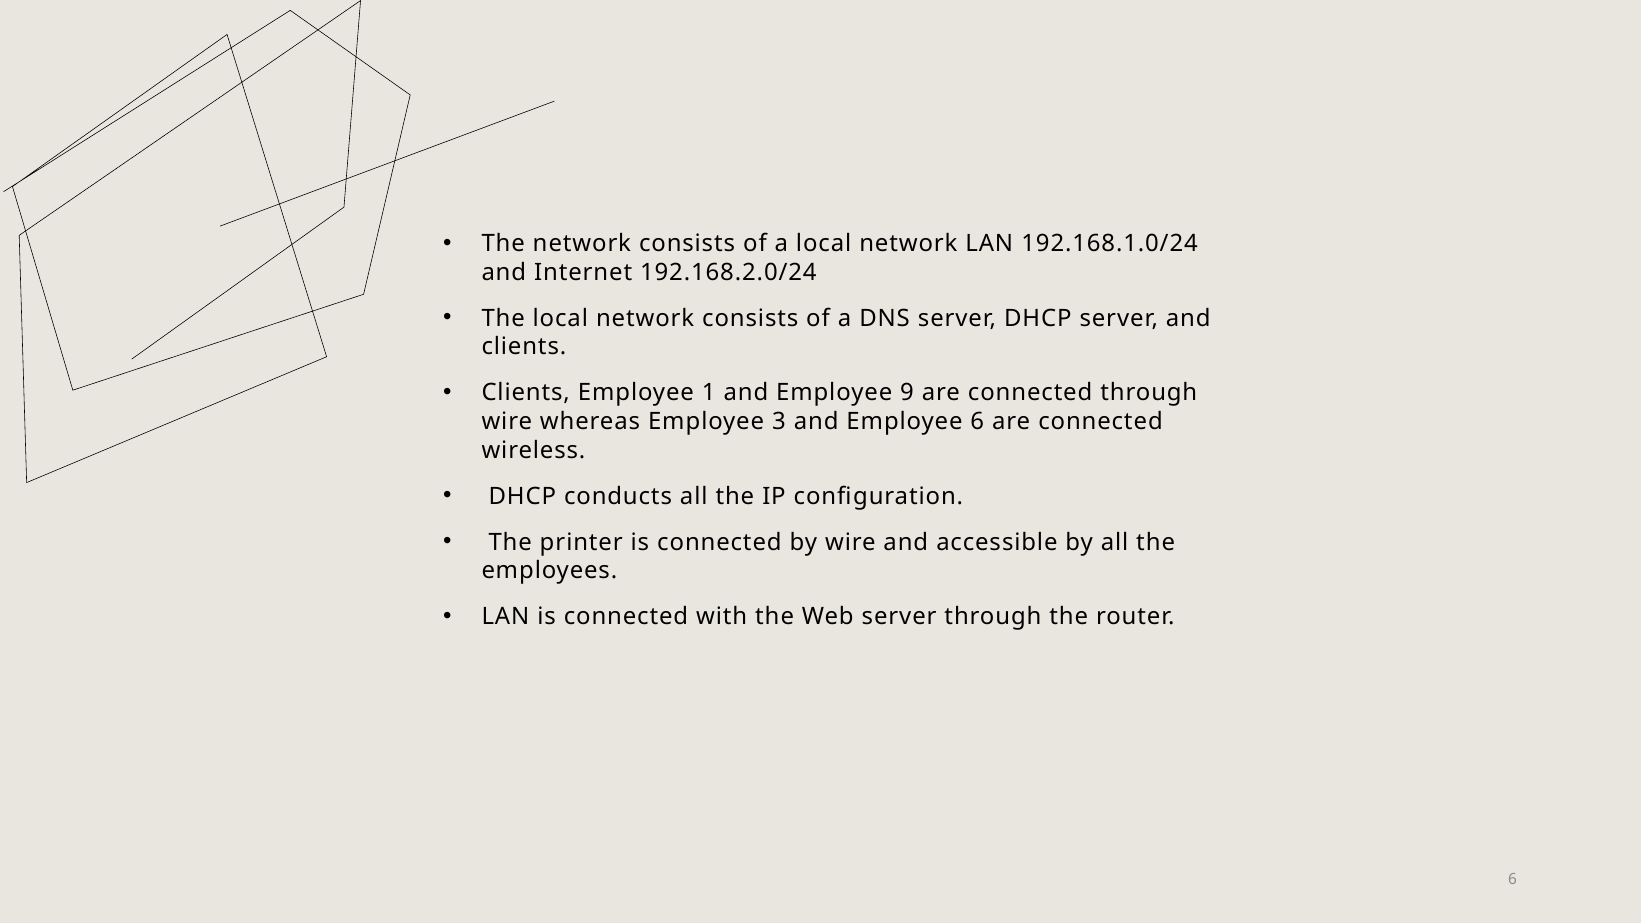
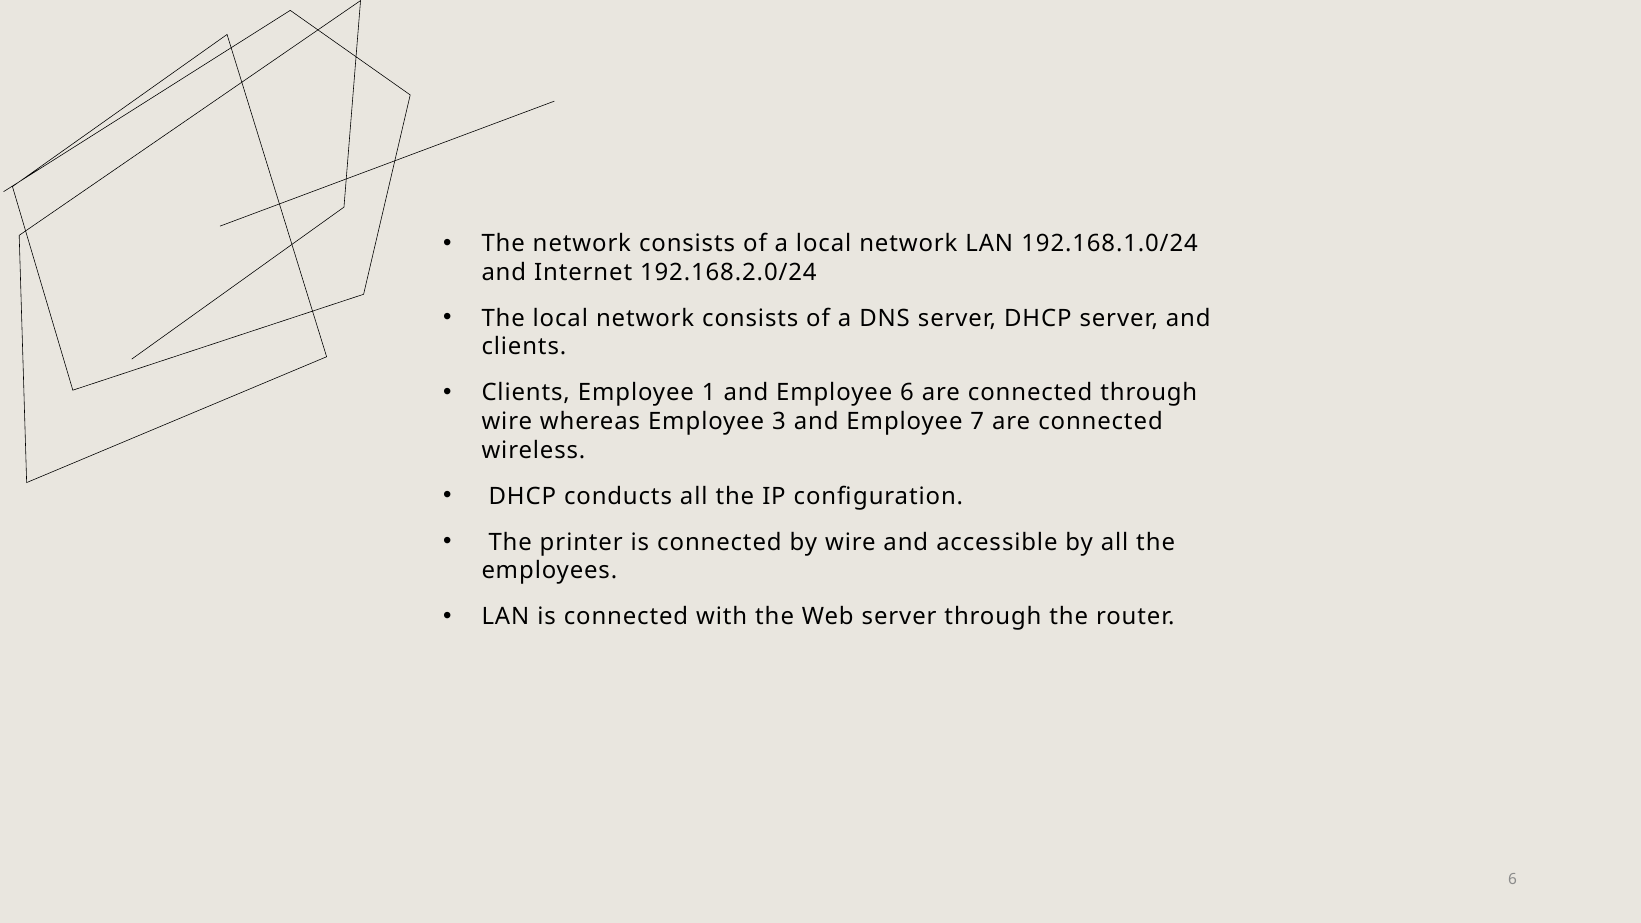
Employee 9: 9 -> 6 (907, 393)
Employee 6: 6 -> 7 (977, 422)
